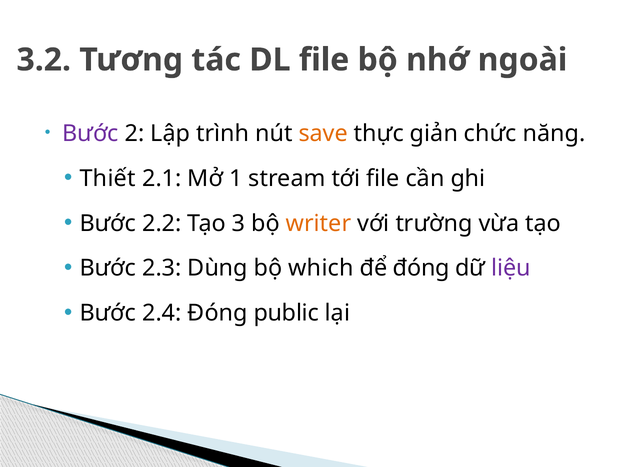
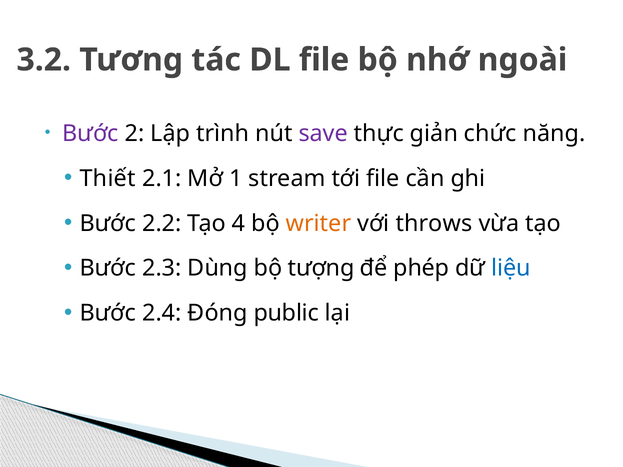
save colour: orange -> purple (323, 134)
3: 3 -> 4 (239, 224)
trường: trường -> throws (434, 224)
which: which -> tượng (321, 268)
để đóng: đóng -> phép (421, 268)
liệu colour: purple -> blue (511, 268)
